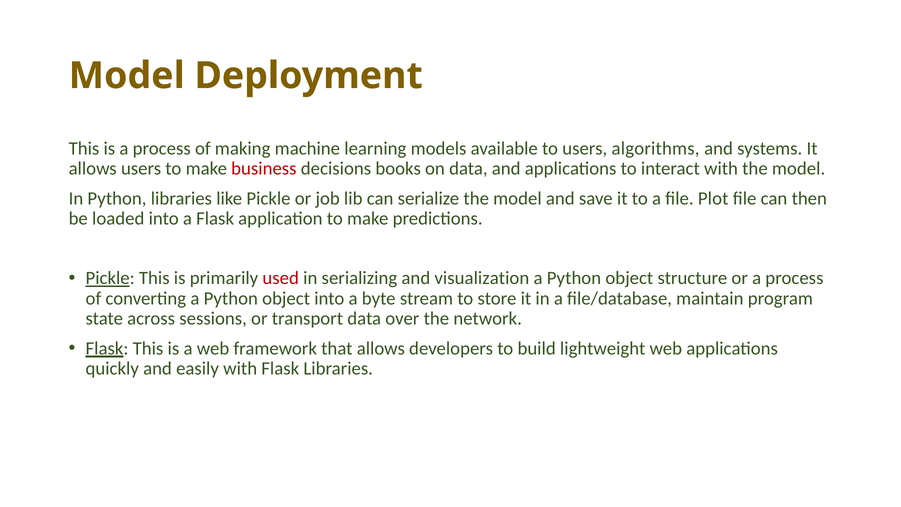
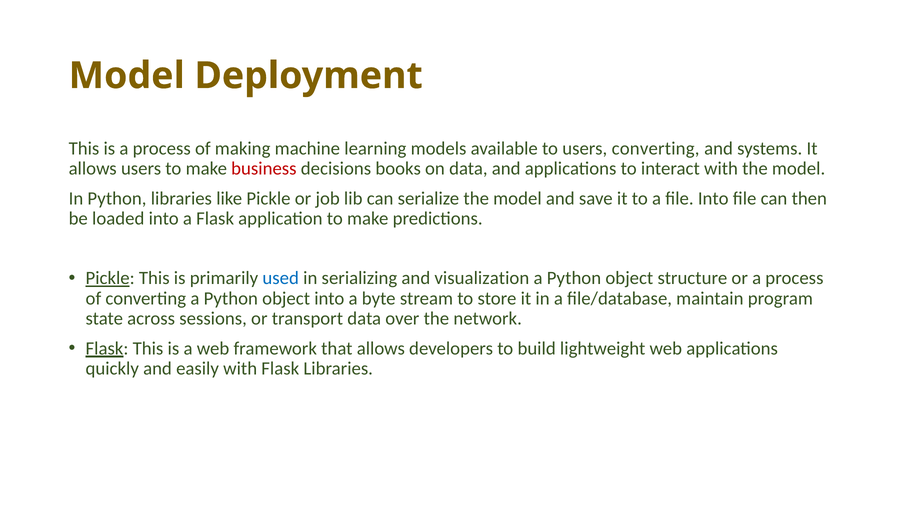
users algorithms: algorithms -> converting (656, 148)
file Plot: Plot -> Into (713, 198)
used colour: red -> blue (281, 278)
